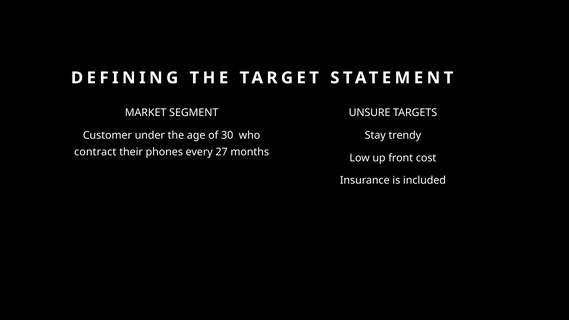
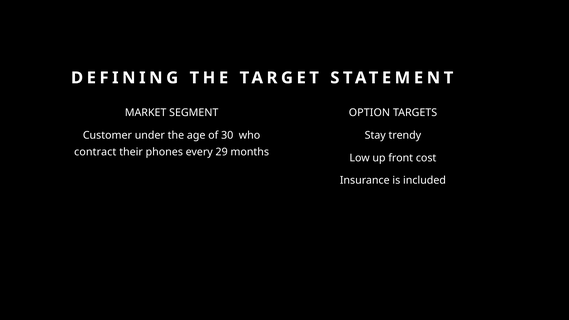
UNSURE: UNSURE -> OPTION (369, 113)
27: 27 -> 29 (222, 152)
